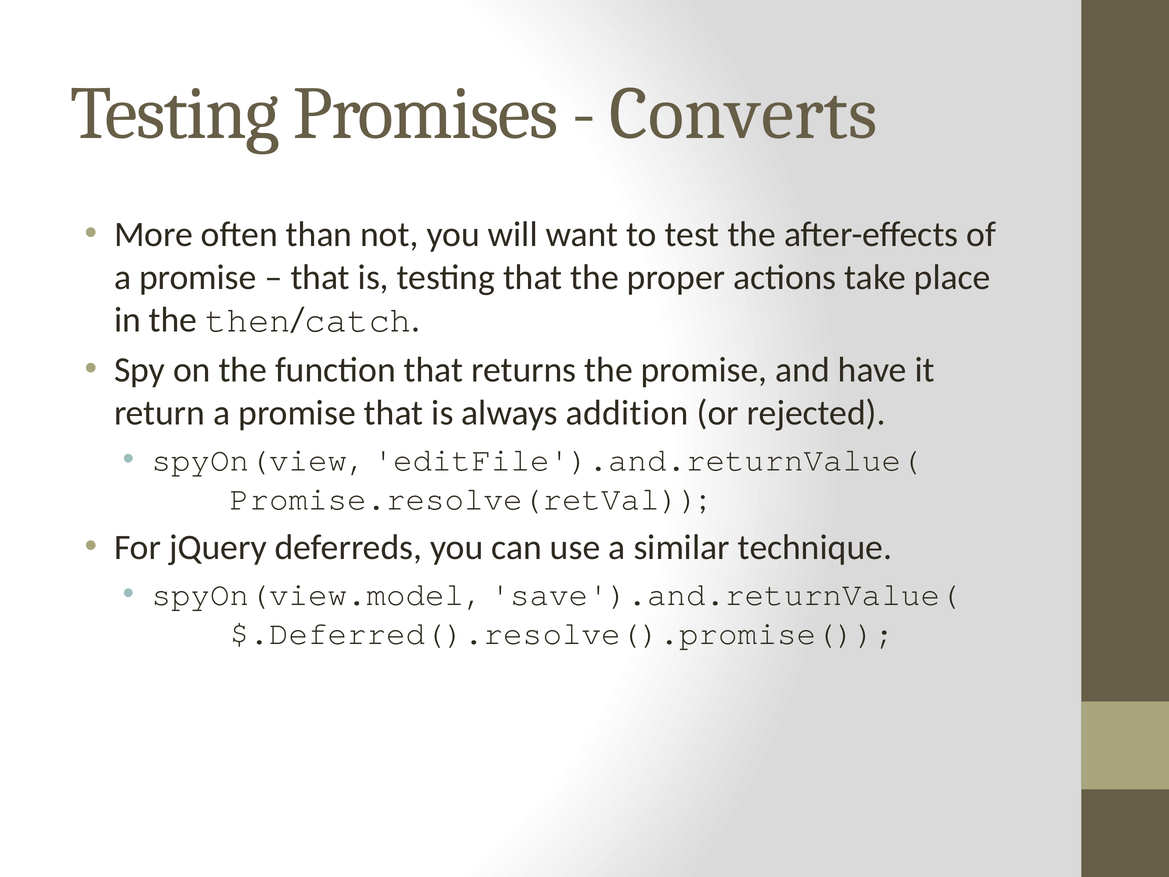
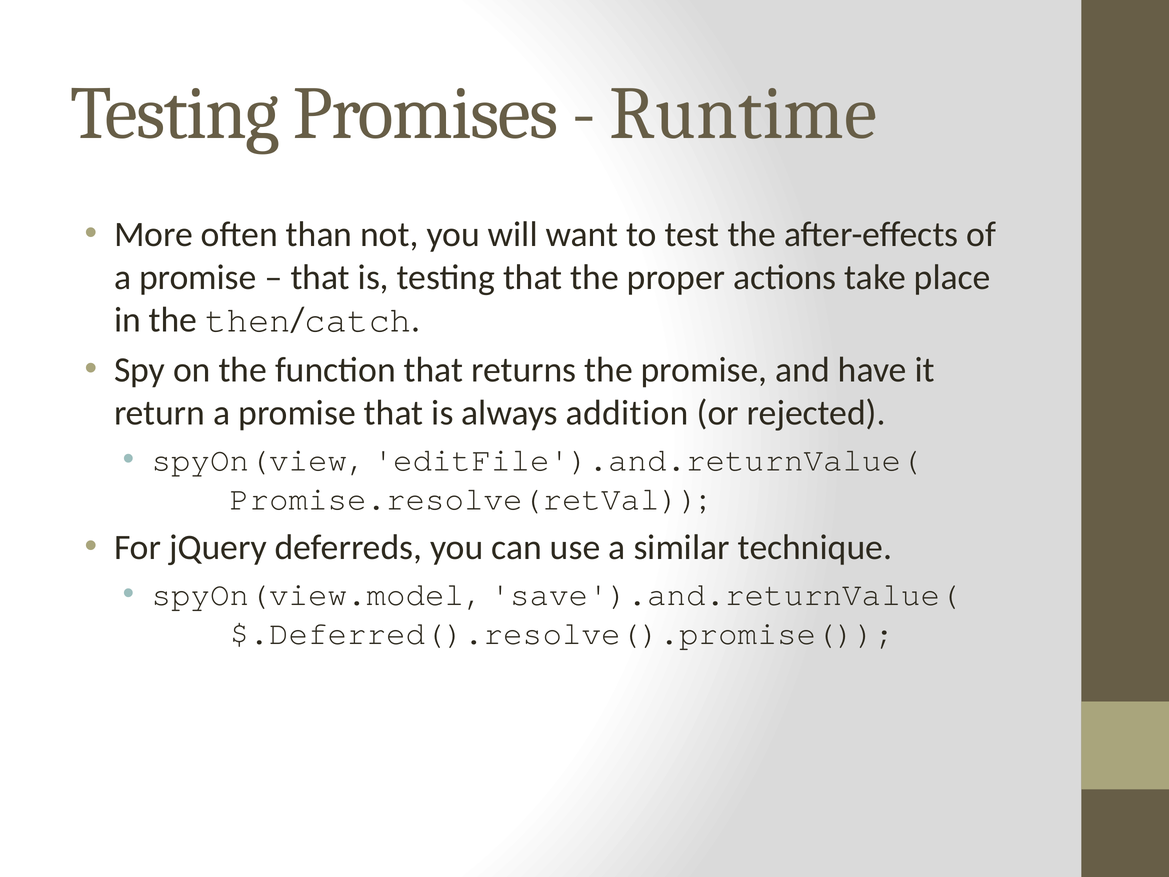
Converts: Converts -> Runtime (743, 113)
